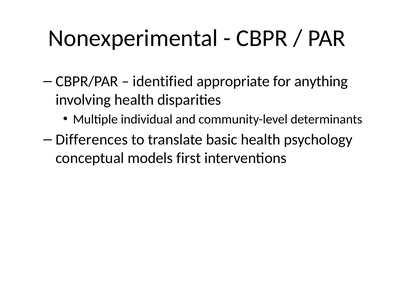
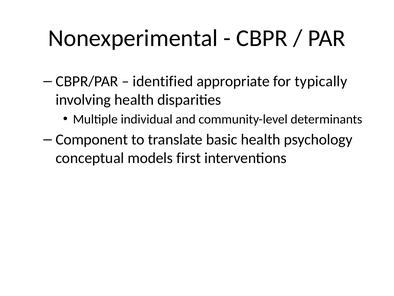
anything: anything -> typically (321, 81)
Differences: Differences -> Component (92, 139)
